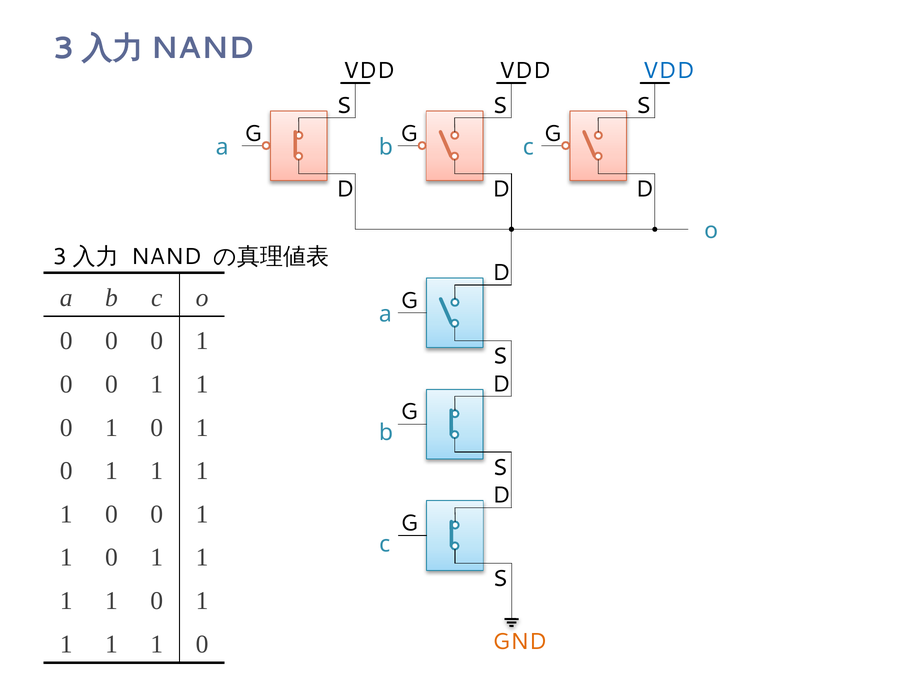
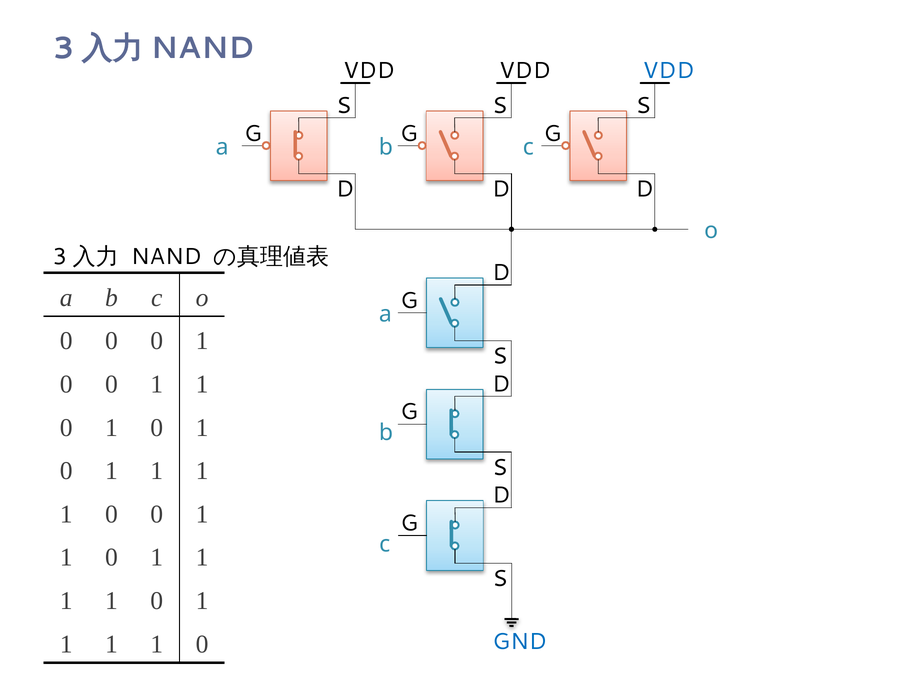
GND colour: orange -> blue (520, 641)
